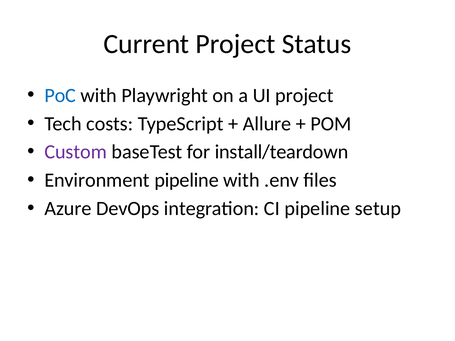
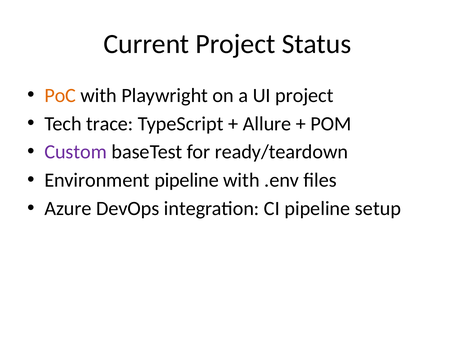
PoC colour: blue -> orange (60, 95)
costs: costs -> trace (110, 124)
install/teardown: install/teardown -> ready/teardown (281, 152)
